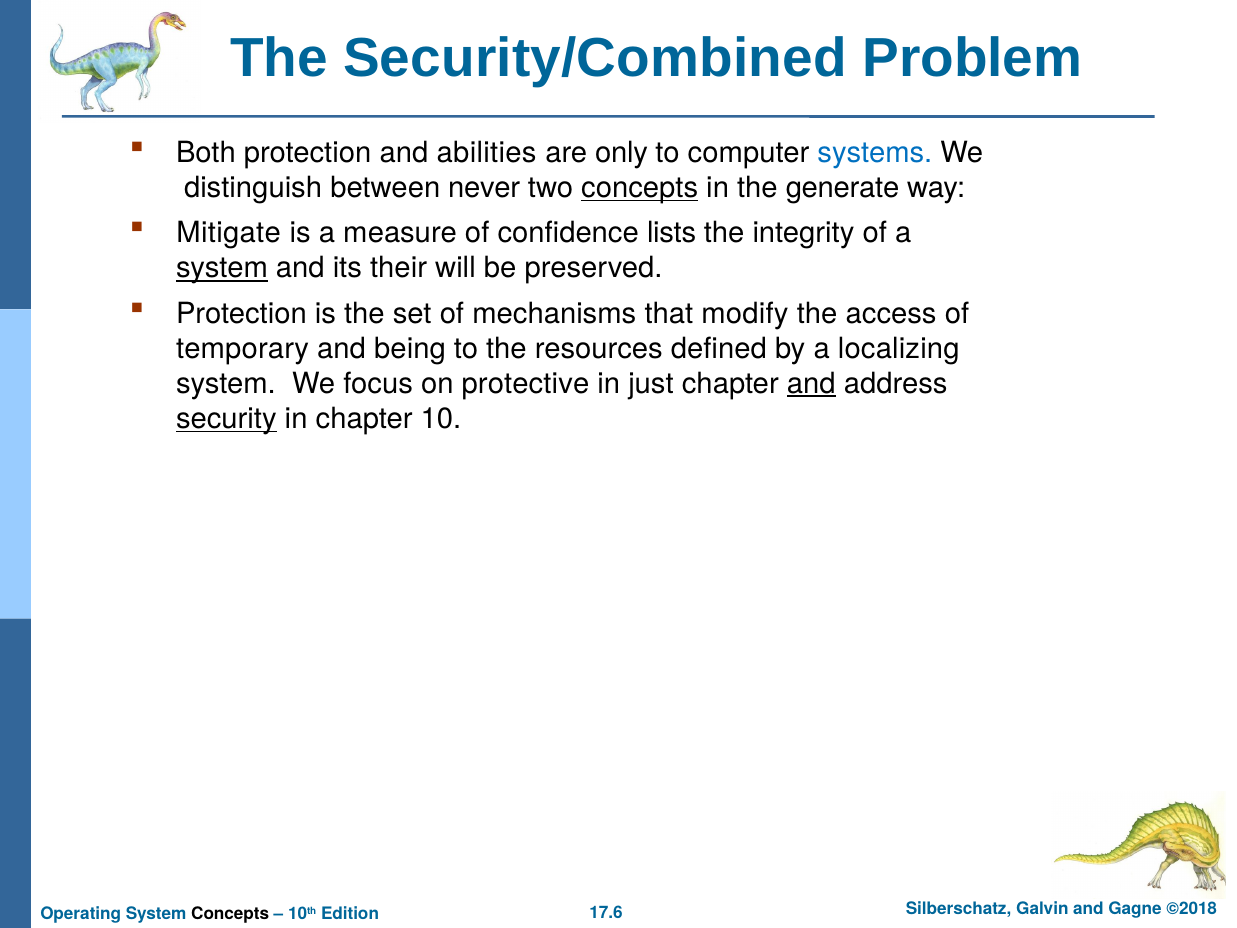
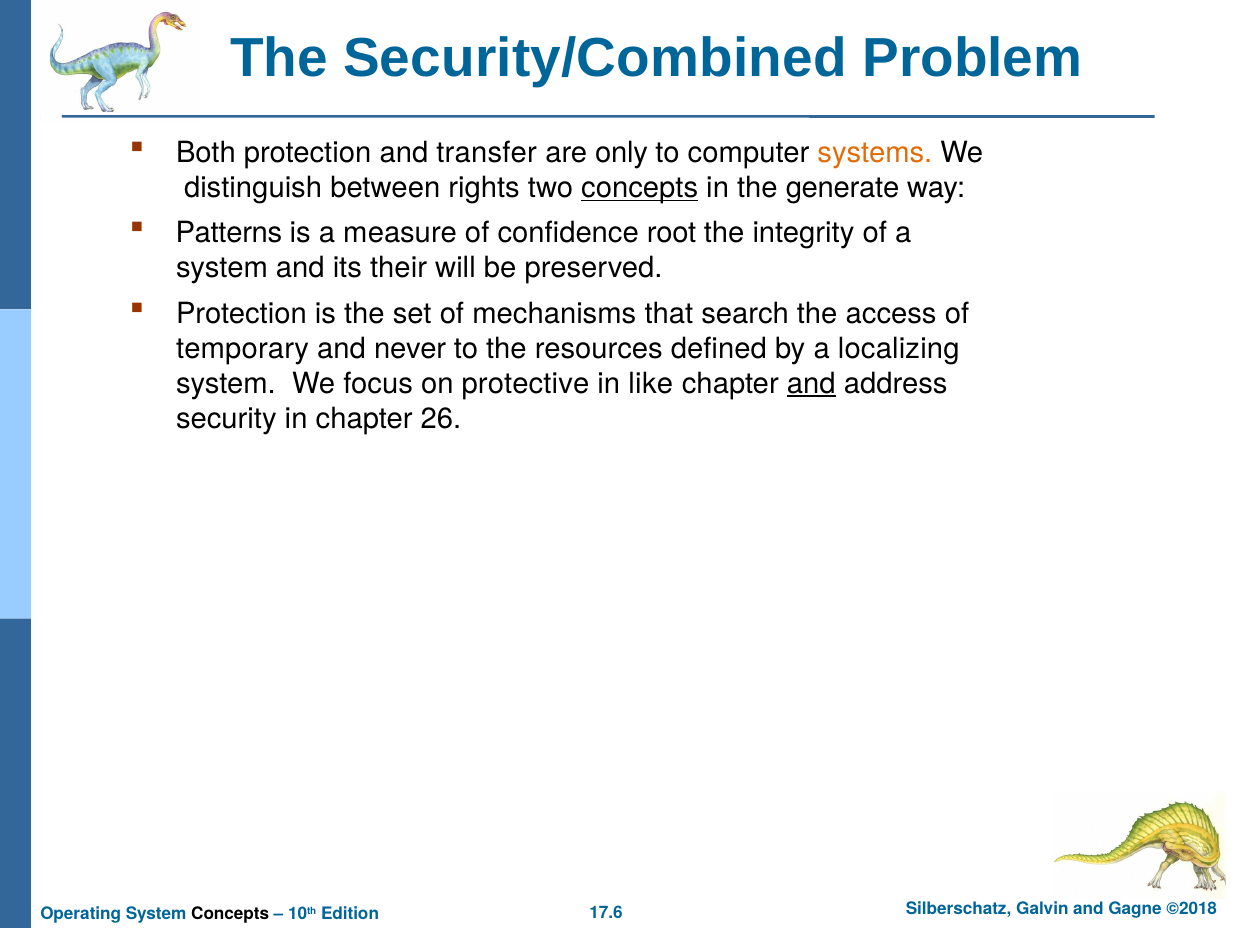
abilities: abilities -> transfer (487, 153)
systems colour: blue -> orange (875, 153)
never: never -> rights (484, 188)
Mitigate: Mitigate -> Patterns (229, 233)
lists: lists -> root (672, 233)
system underline: present -> none (222, 268)
modify: modify -> search (745, 314)
being: being -> never (410, 349)
just: just -> like (651, 384)
security underline: present -> none (226, 419)
10: 10 -> 26 (441, 419)
